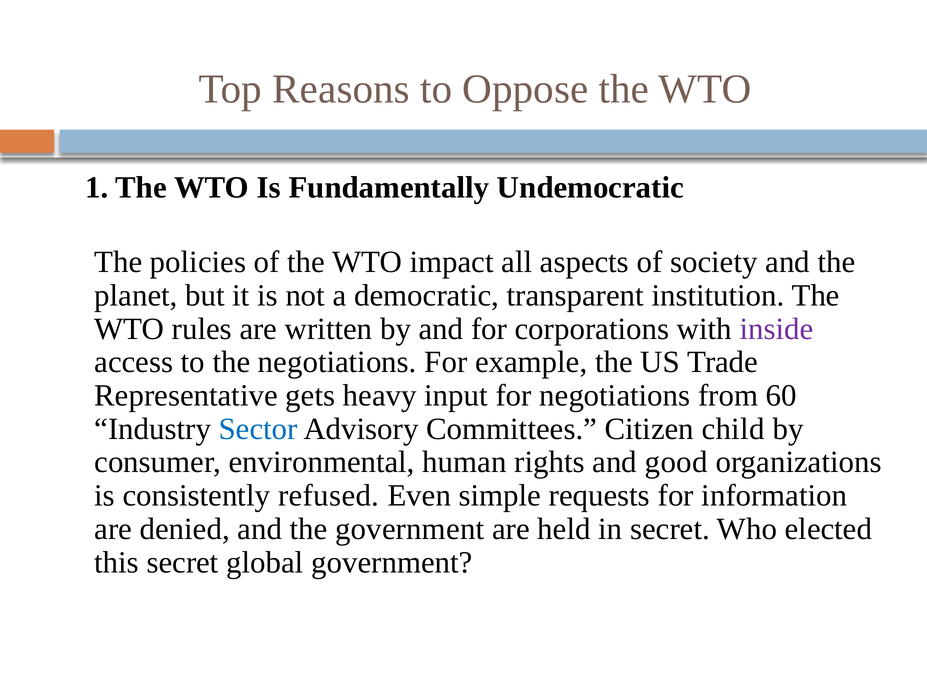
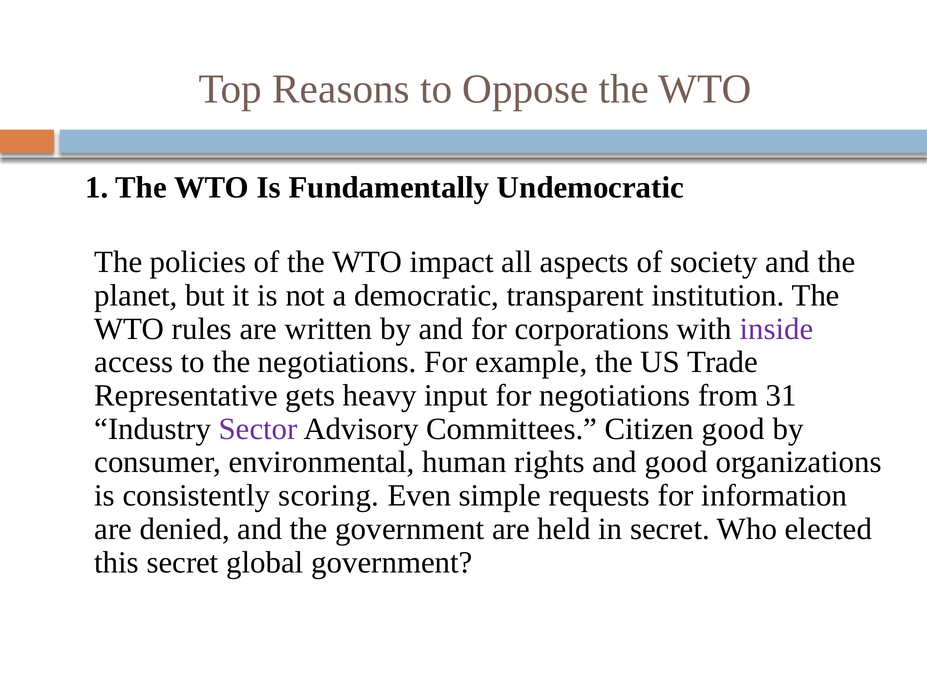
60: 60 -> 31 (781, 396)
Sector colour: blue -> purple (258, 429)
Citizen child: child -> good (733, 429)
refused: refused -> scoring (329, 496)
